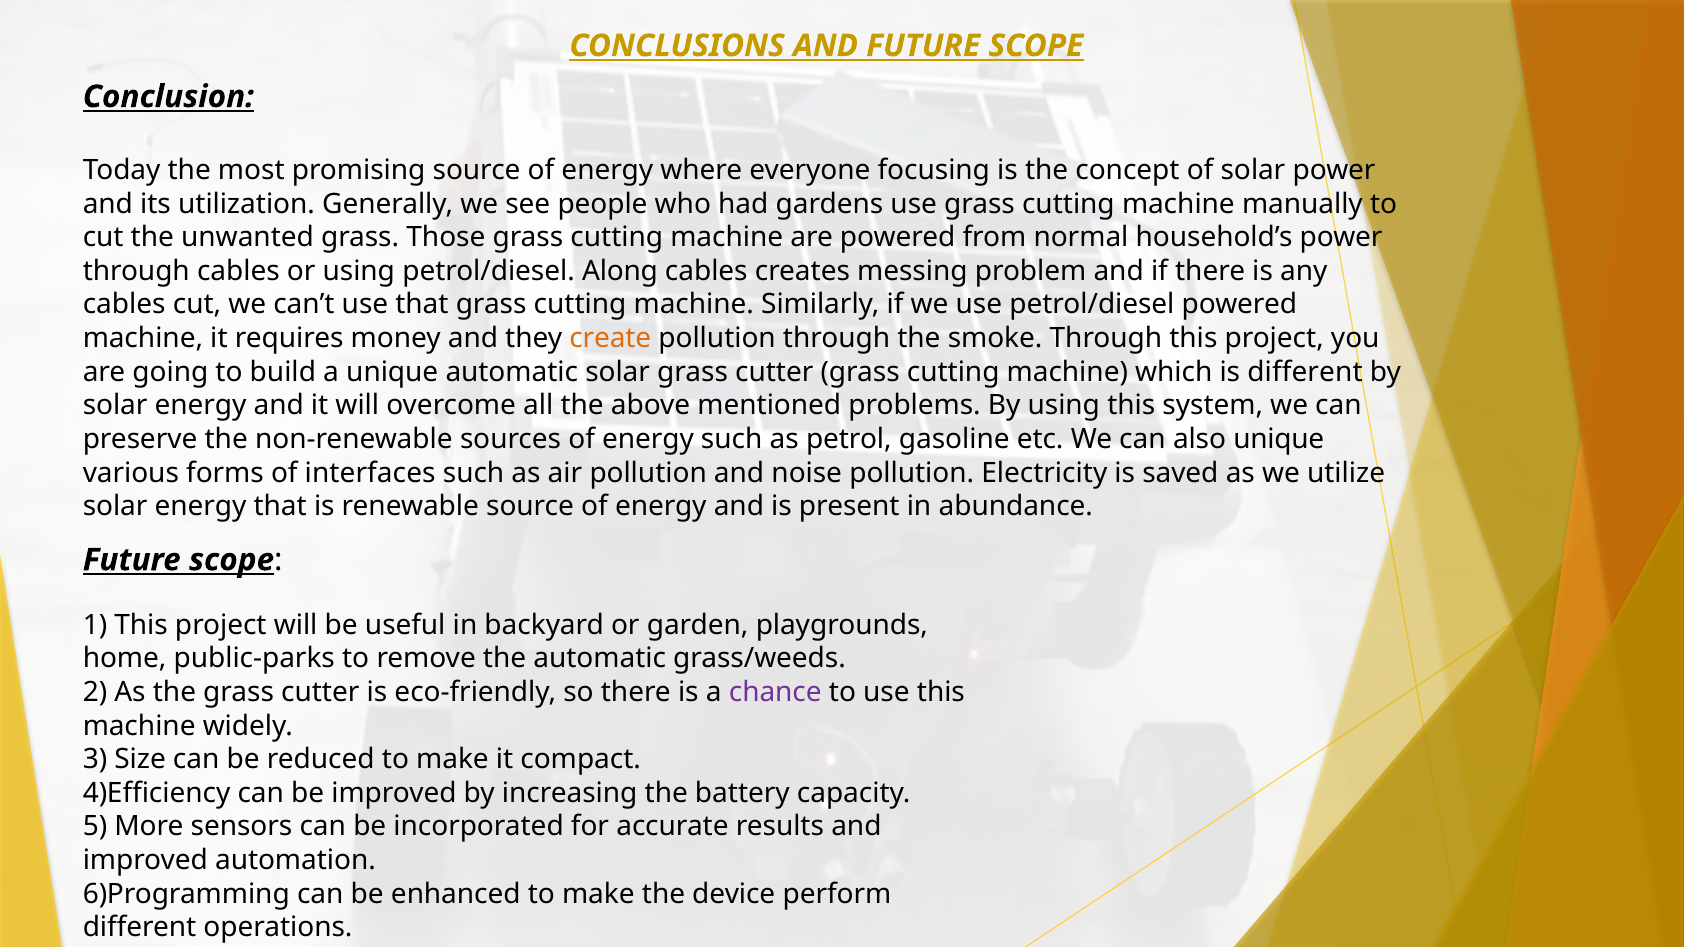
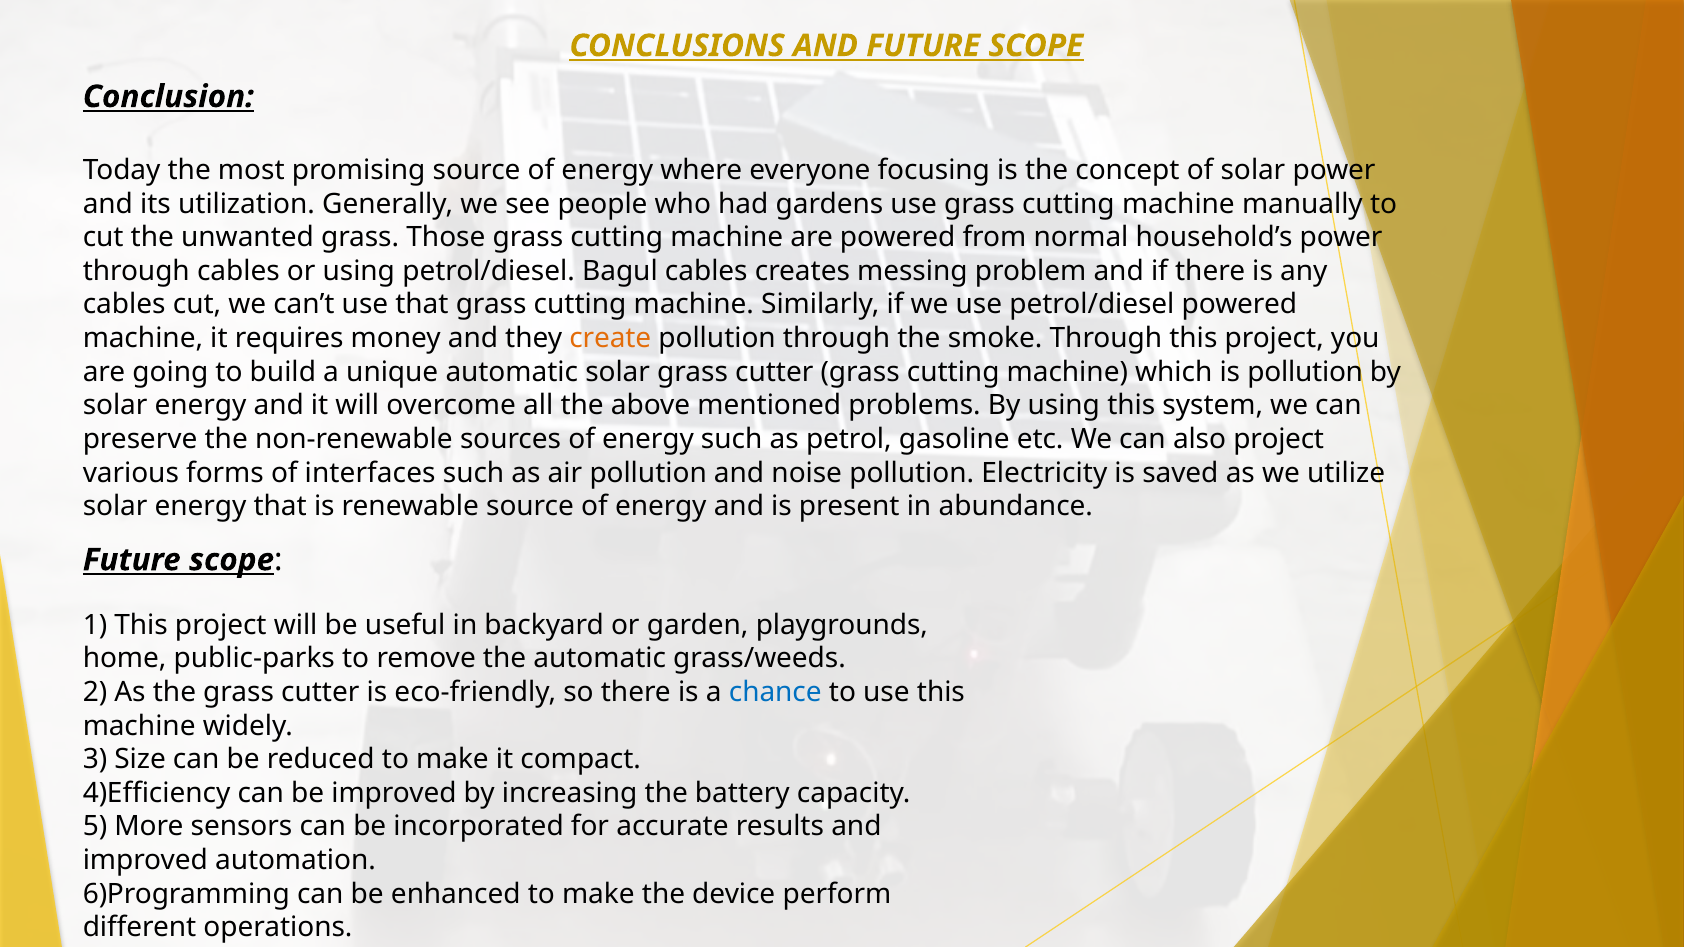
Along: Along -> Bagul (620, 271)
is different: different -> pollution (1305, 372)
also unique: unique -> project (1279, 439)
chance colour: purple -> blue (775, 692)
